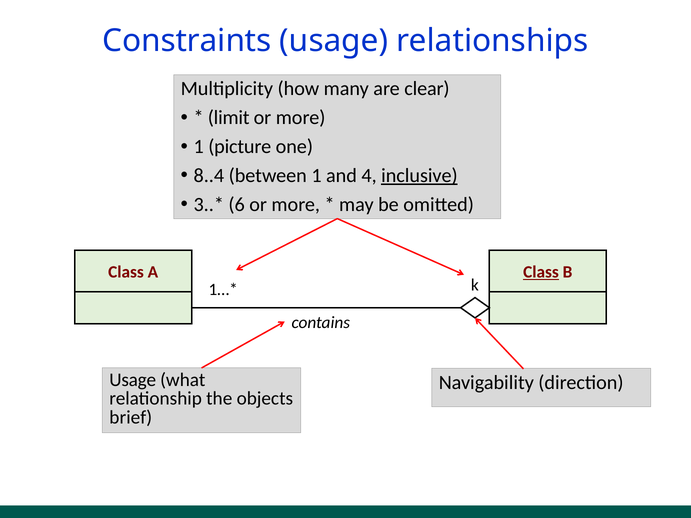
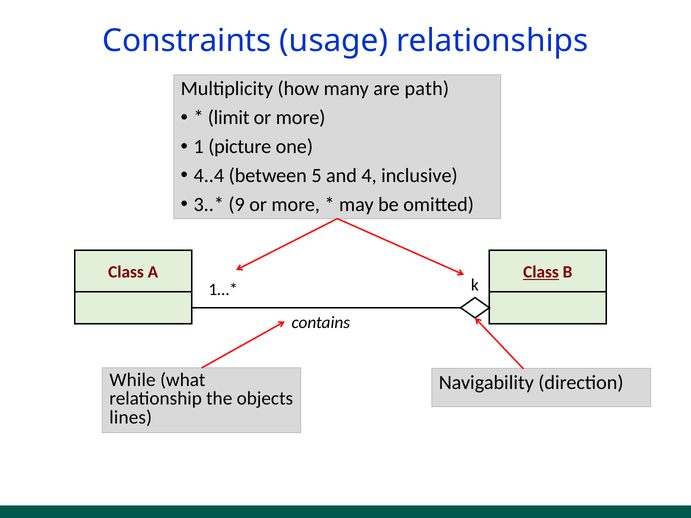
clear: clear -> path (427, 89)
8..4: 8..4 -> 4..4 (209, 176)
between 1: 1 -> 5 (316, 176)
inclusive underline: present -> none (419, 176)
6: 6 -> 9 (237, 205)
Usage: Usage -> While (133, 380)
brief: brief -> lines (131, 418)
